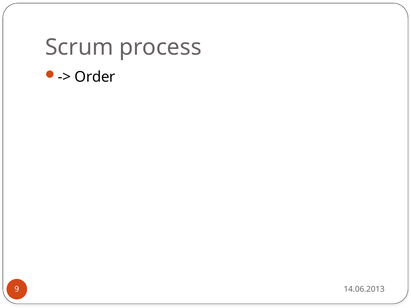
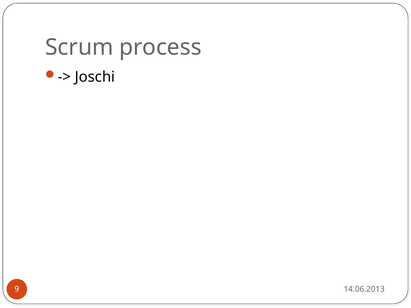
Order: Order -> Joschi (95, 77)
